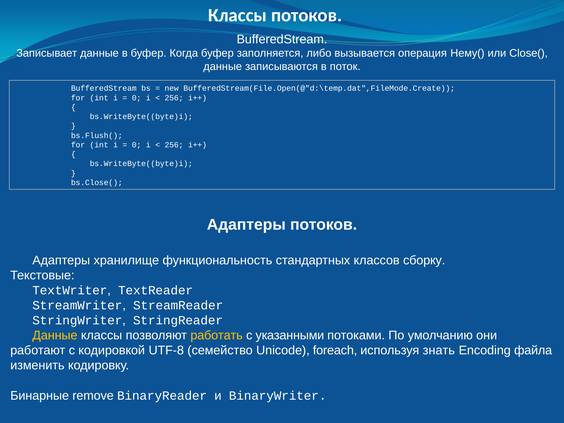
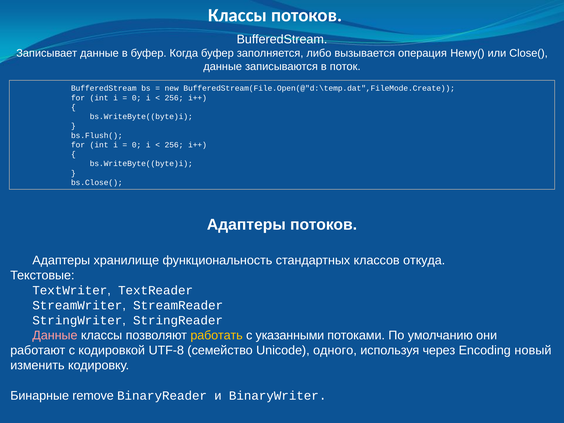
сборку: сборку -> откуда (424, 260)
Данные colour: yellow -> pink (55, 335)
foreach: foreach -> одного (335, 350)
знать: знать -> через (439, 350)
файла: файла -> новый (533, 350)
